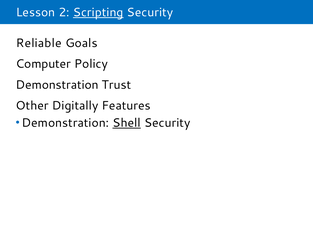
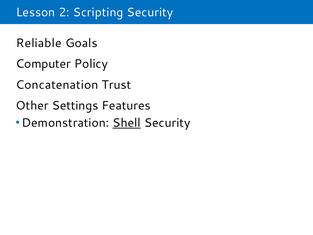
Scripting underline: present -> none (98, 12)
Demonstration: Demonstration -> Concatenation (57, 85)
Digitally: Digitally -> Settings (75, 105)
